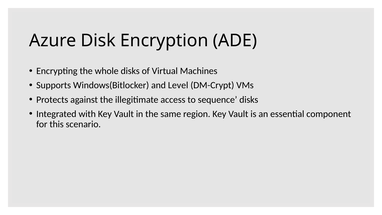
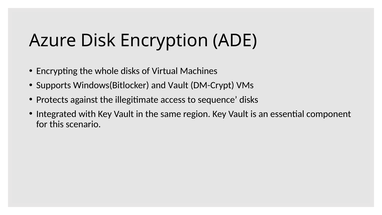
and Level: Level -> Vault (178, 85)
